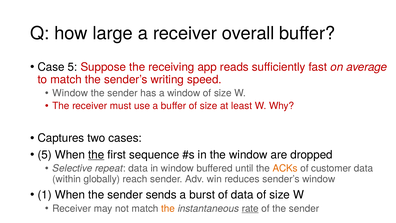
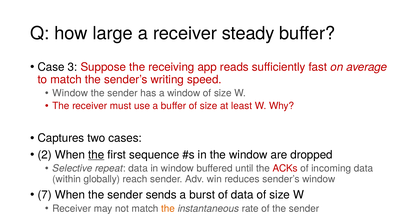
overall: overall -> steady (248, 33)
Case 5: 5 -> 3 (73, 67)
5: 5 -> 2 (45, 155)
ACKs colour: orange -> red (285, 168)
customer: customer -> incoming (331, 168)
1: 1 -> 7 (45, 195)
rate underline: present -> none (250, 208)
